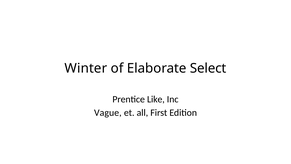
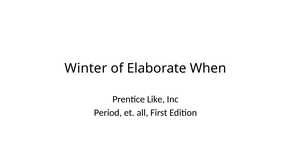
Select: Select -> When (208, 68)
Vague: Vague -> Period (108, 113)
